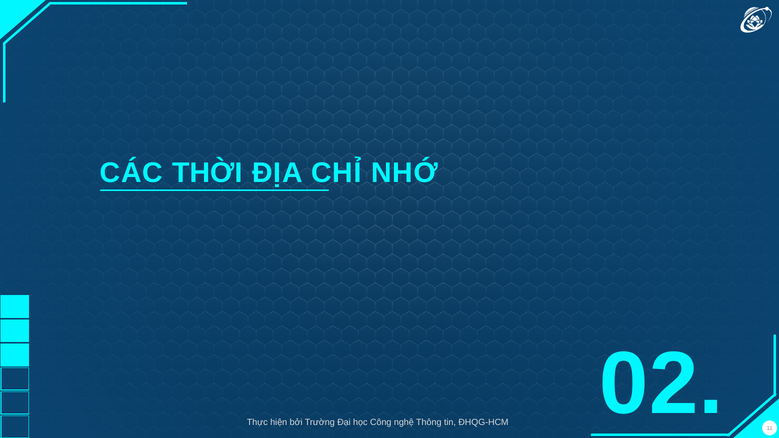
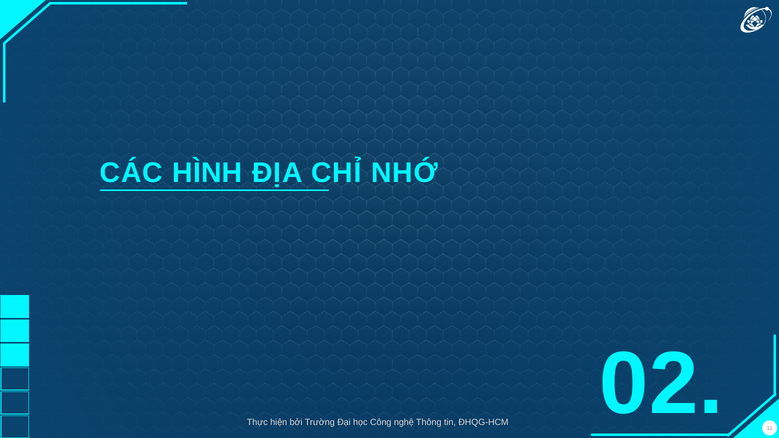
THỜI: THỜI -> HÌNH (207, 173)
